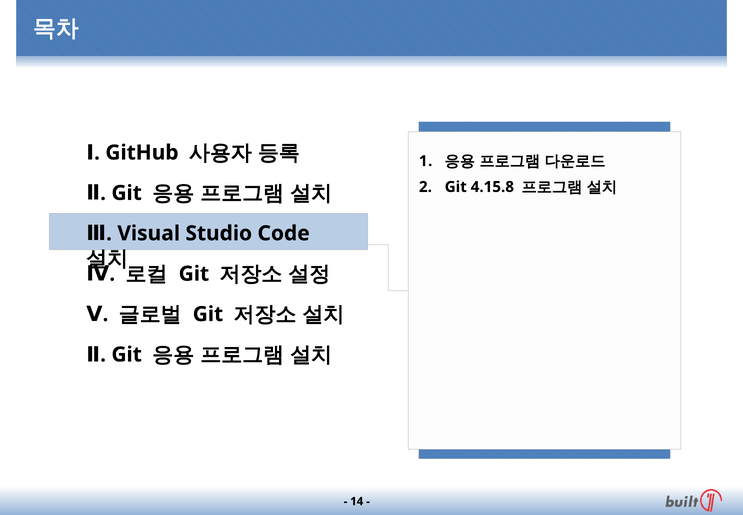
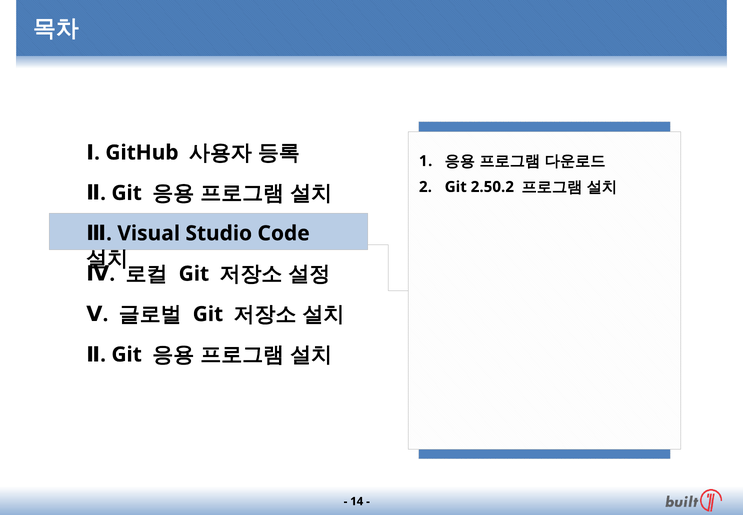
4.15.8: 4.15.8 -> 2.50.2 (492, 187)
